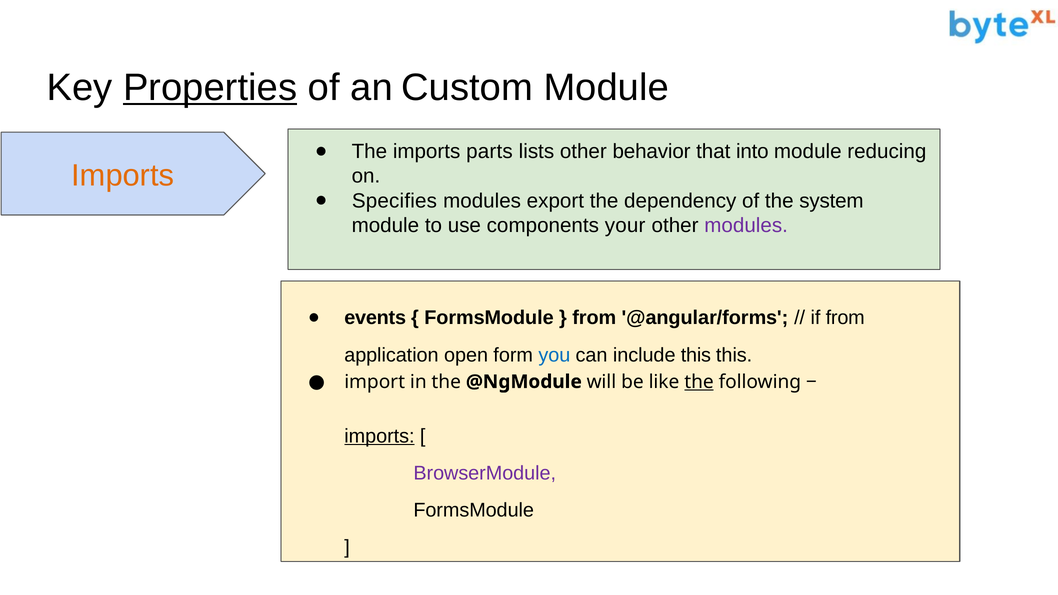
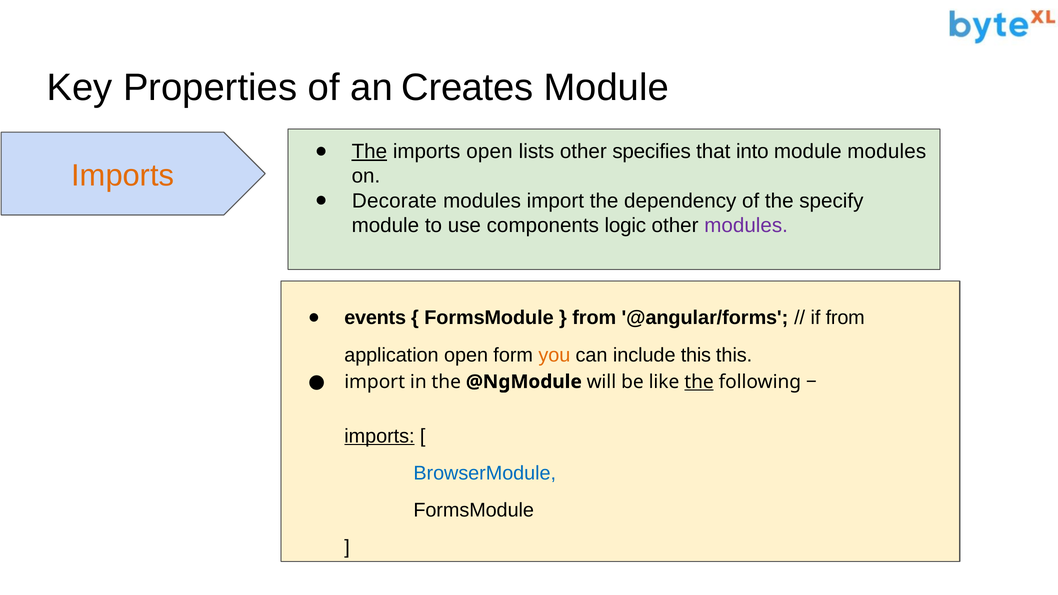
Properties underline: present -> none (210, 88)
Custom: Custom -> Creates (467, 88)
The underline: none -> present (369, 151)
imports parts: parts -> open (489, 151)
behavior: behavior -> specifies (652, 151)
module reducing: reducing -> modules (887, 151)
Specifies: Specifies -> Decorate (394, 201)
modules export: export -> import (555, 201)
system: system -> specify (831, 201)
your: your -> logic (625, 225)
you colour: blue -> orange (554, 355)
BrowserModule colour: purple -> blue (485, 473)
